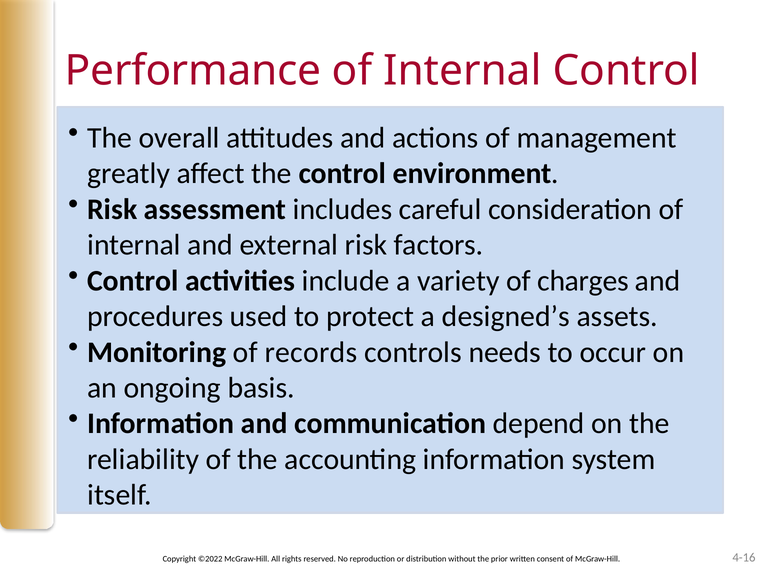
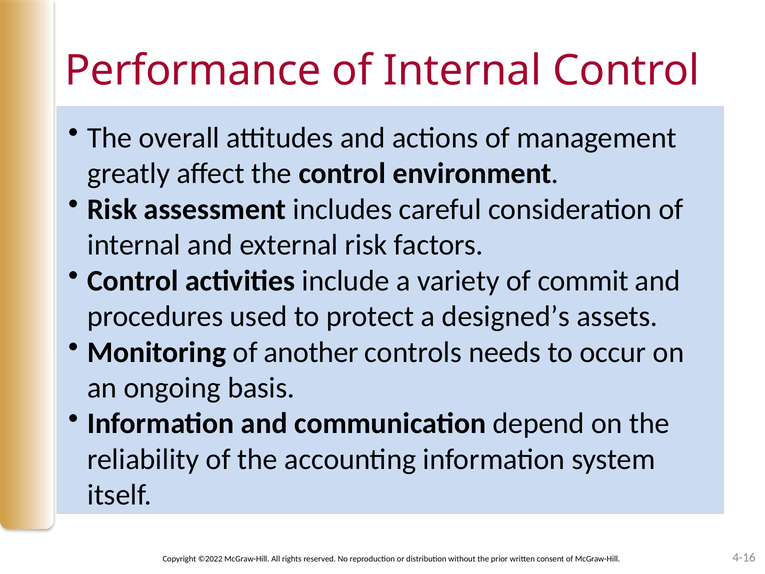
charges: charges -> commit (583, 281)
records: records -> another (311, 352)
